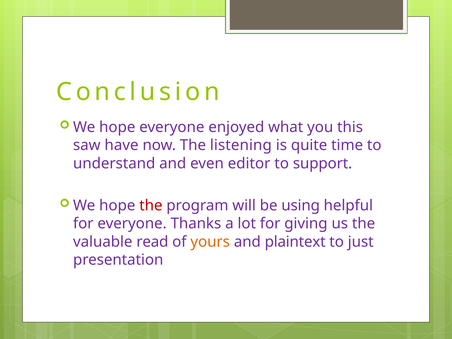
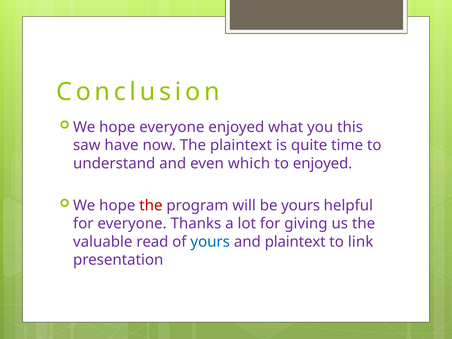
The listening: listening -> plaintext (241, 145)
editor: editor -> which (249, 163)
to support: support -> enjoyed (323, 163)
be using: using -> yours (301, 206)
yours colour: orange -> blue (210, 242)
just: just -> link (361, 242)
